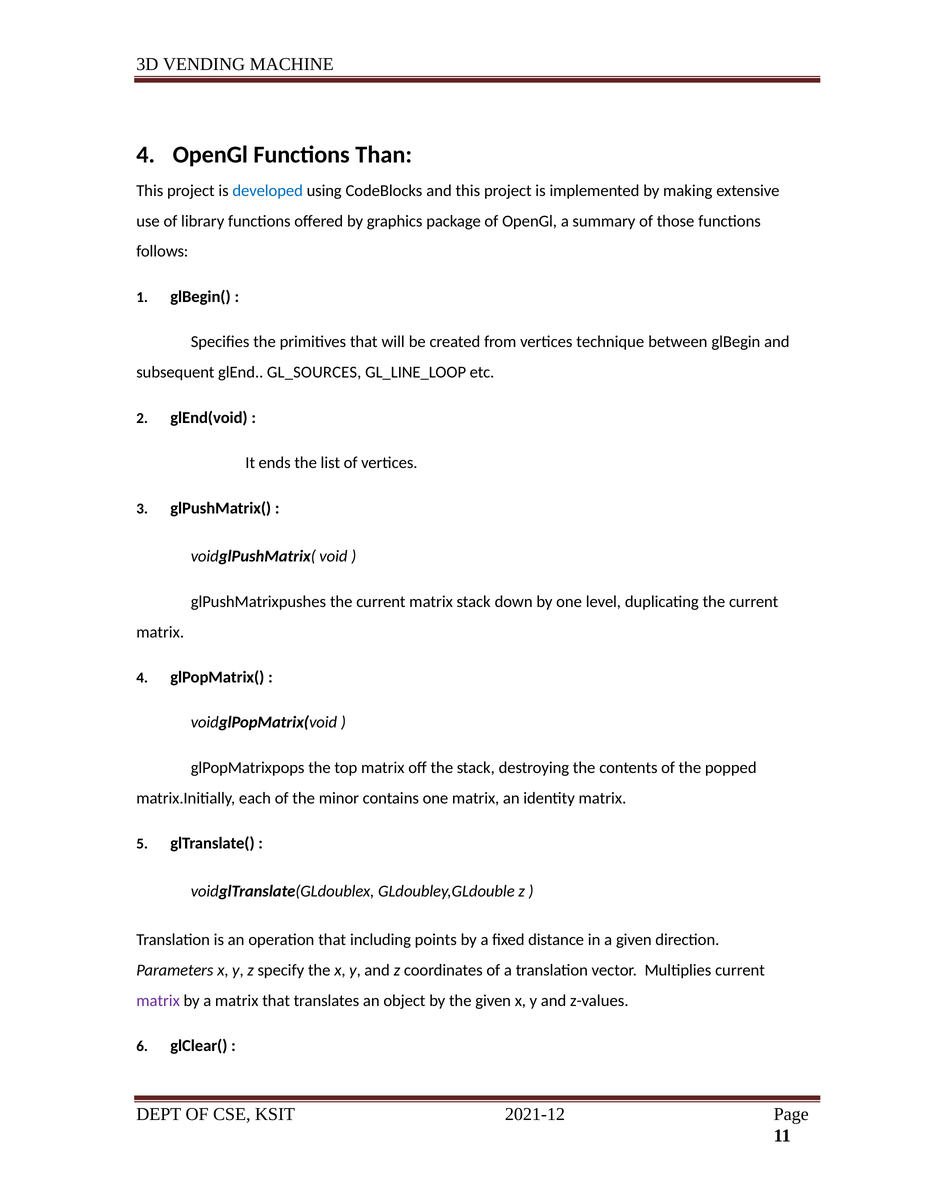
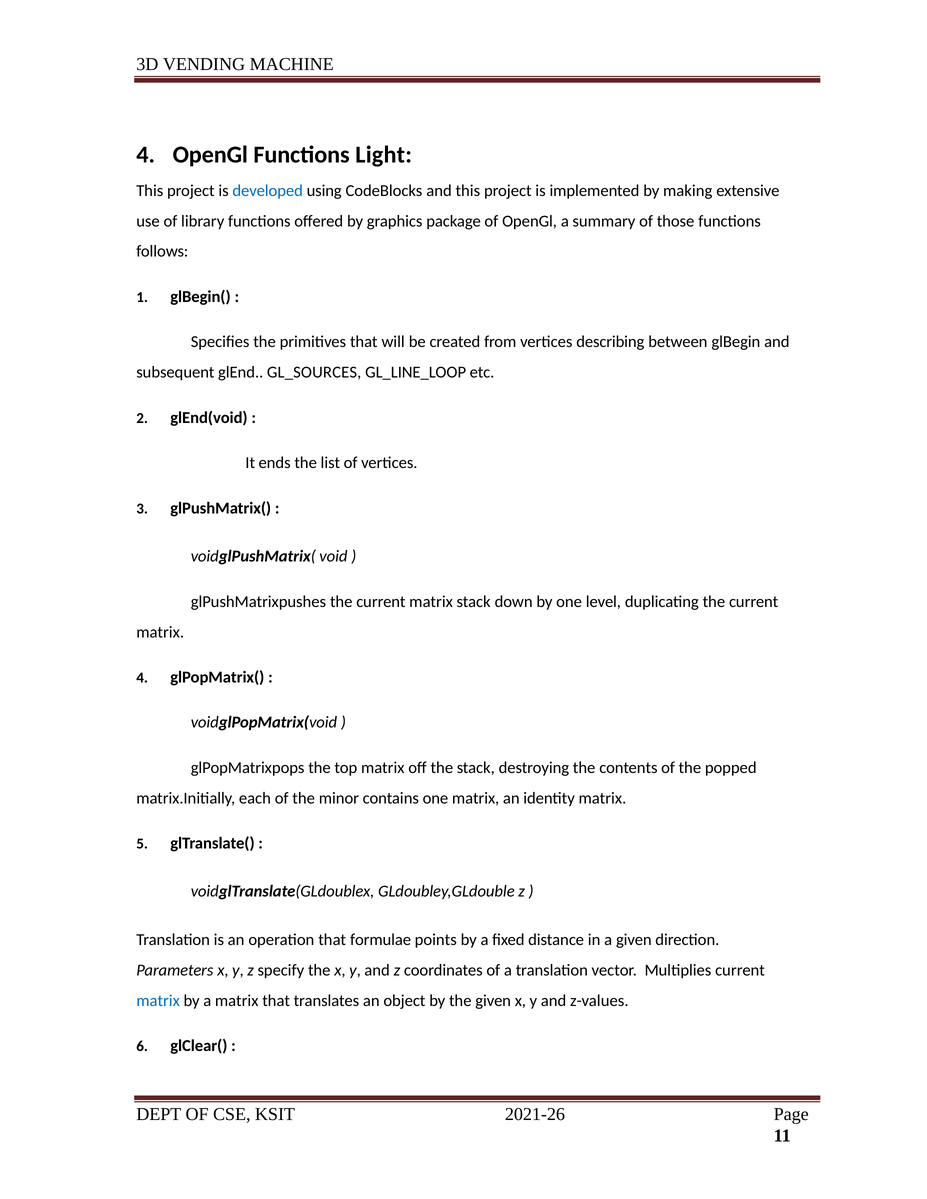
Than: Than -> Light (384, 155)
technique: technique -> describing (610, 342)
including: including -> formulae (381, 940)
matrix colour: purple -> blue (158, 1001)
2021-12: 2021-12 -> 2021-26 (535, 1115)
